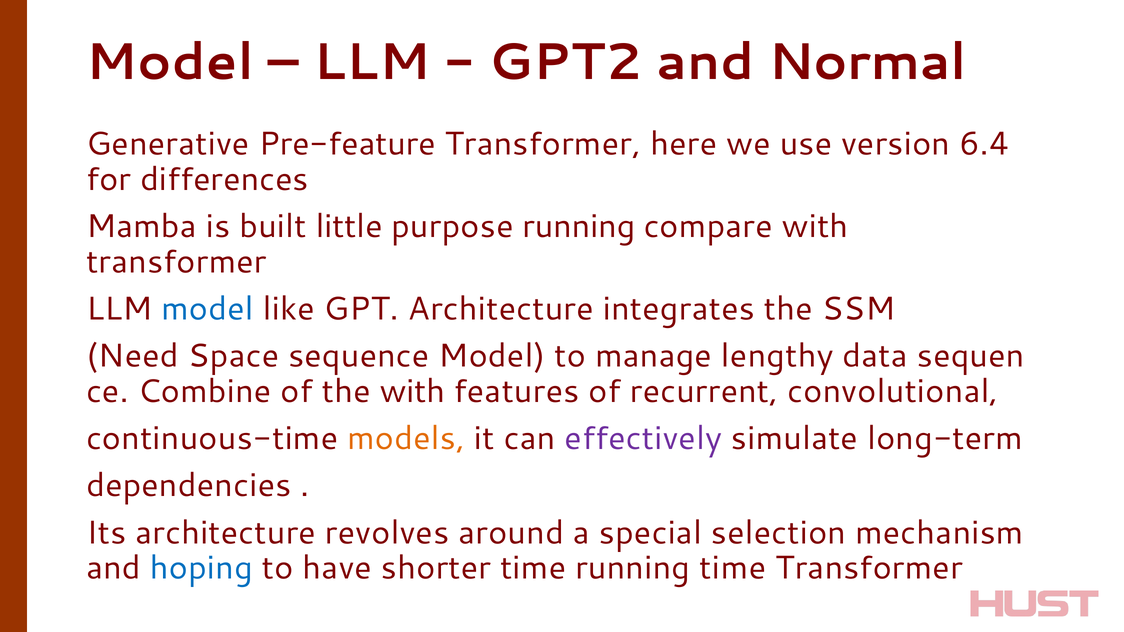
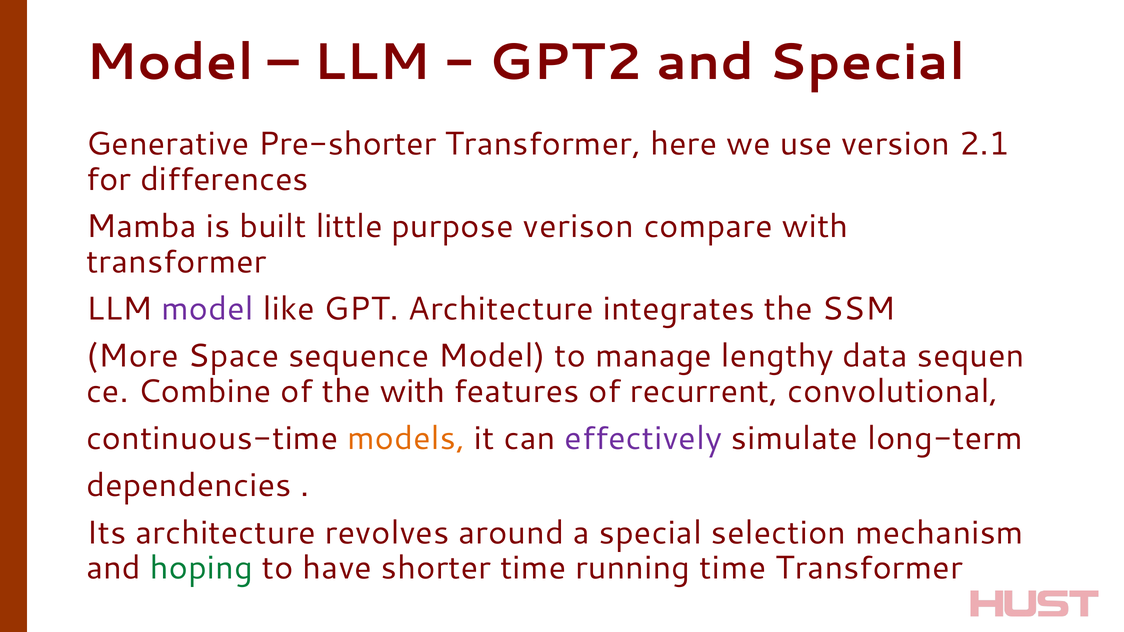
and Normal: Normal -> Special (867, 62)
Pre-feature: Pre-feature -> Pre-shorter (347, 144)
6.4: 6.4 -> 2.1 (984, 144)
purpose running: running -> verison (578, 226)
model colour: blue -> purple (208, 309)
Need: Need -> More (132, 356)
hoping colour: blue -> green (201, 568)
